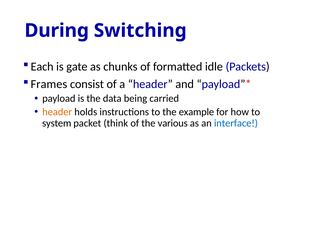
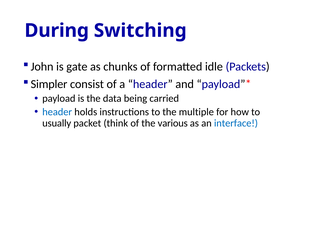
Each: Each -> John (42, 66)
Frames: Frames -> Simpler (49, 84)
header colour: orange -> blue (57, 112)
example: example -> multiple (196, 112)
system: system -> usually (57, 123)
